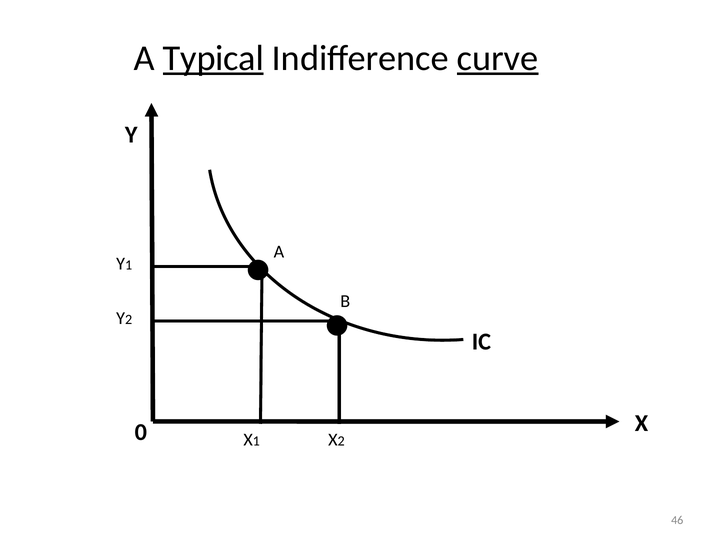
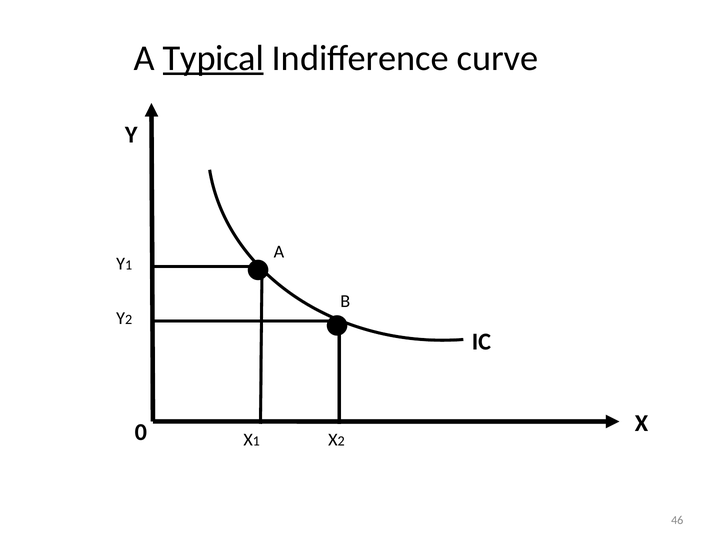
curve underline: present -> none (498, 58)
